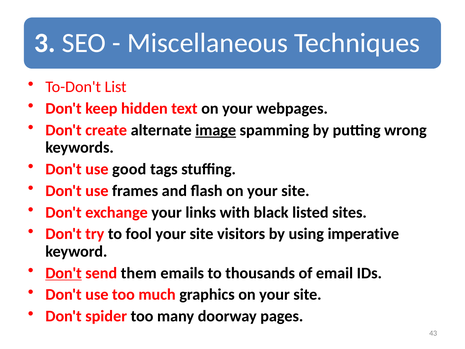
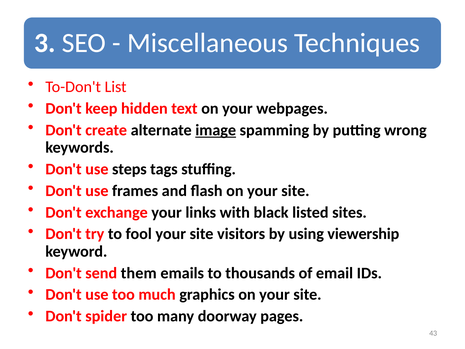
good: good -> steps (129, 169)
imperative: imperative -> viewership (363, 234)
Don't underline: present -> none (64, 273)
